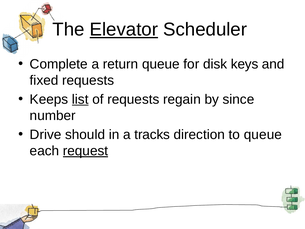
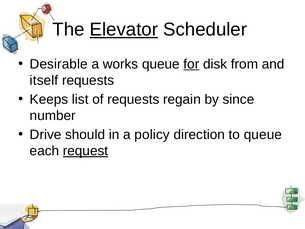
Complete: Complete -> Desirable (59, 64)
return: return -> works (121, 64)
for underline: none -> present (191, 64)
keys: keys -> from (245, 64)
fixed: fixed -> itself (44, 80)
list underline: present -> none (80, 99)
tracks: tracks -> policy (152, 134)
